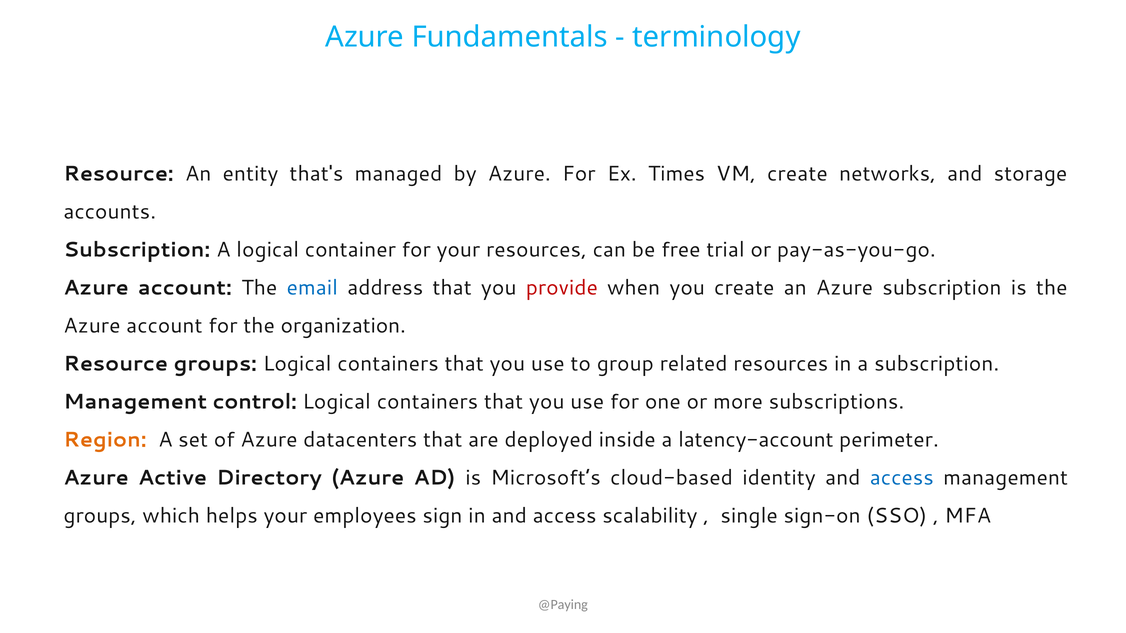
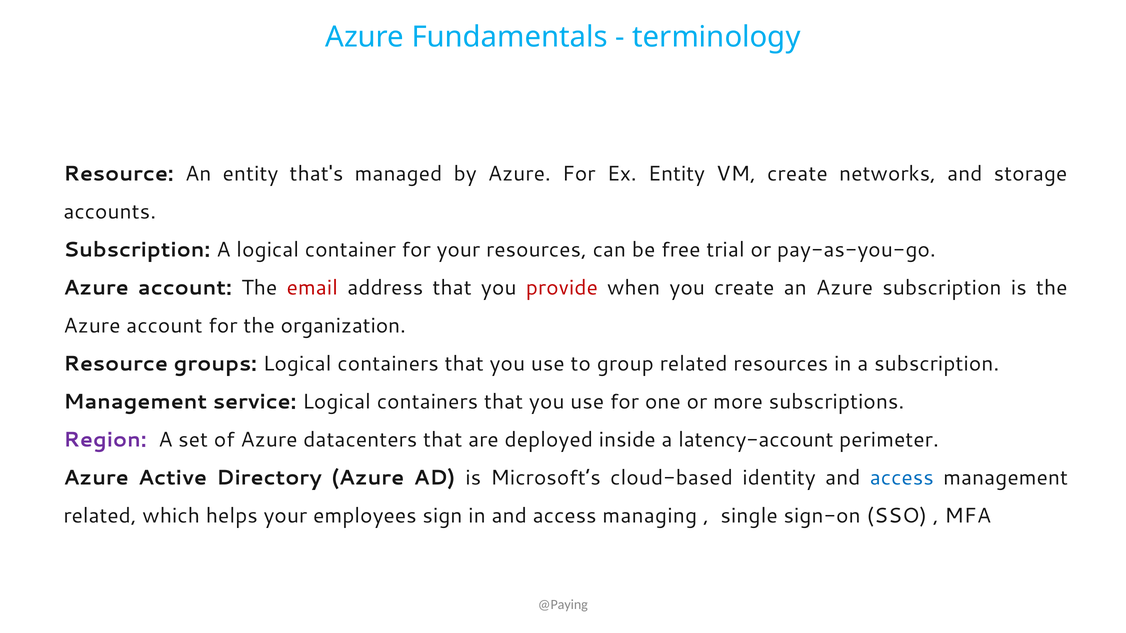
Ex Times: Times -> Entity (676, 174)
email colour: blue -> red (312, 288)
control: control -> service (255, 402)
Region colour: orange -> purple (105, 440)
groups: groups -> related (100, 516)
scalability: scalability -> managing (650, 516)
